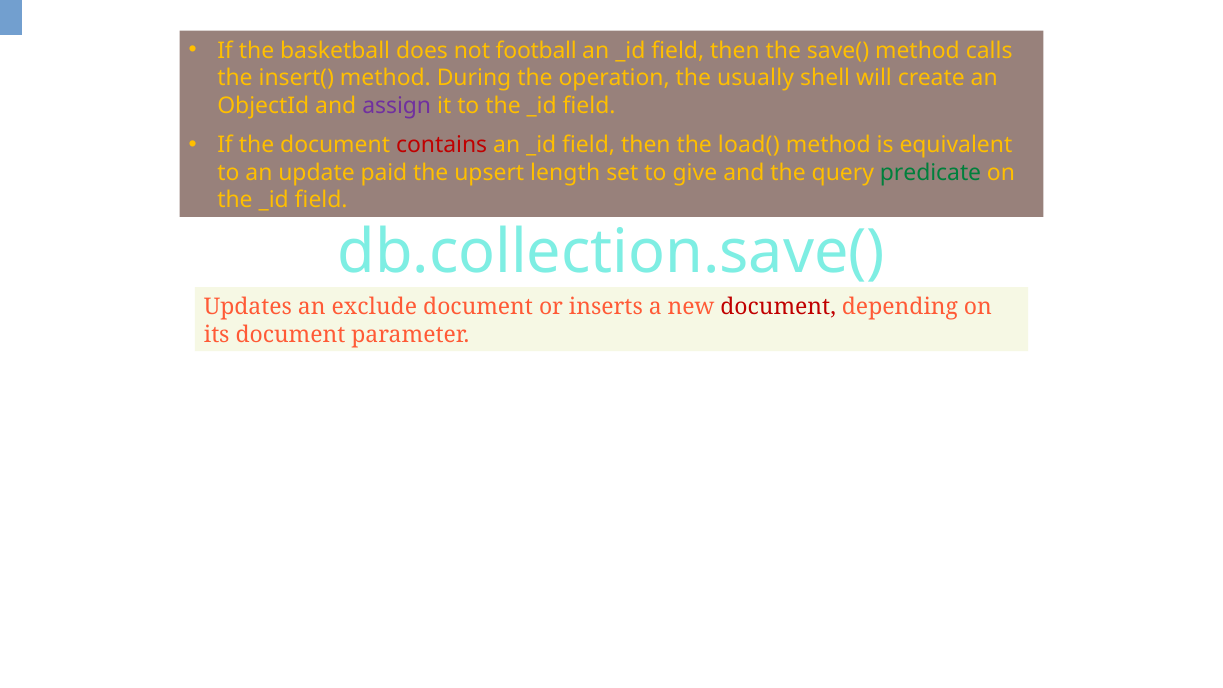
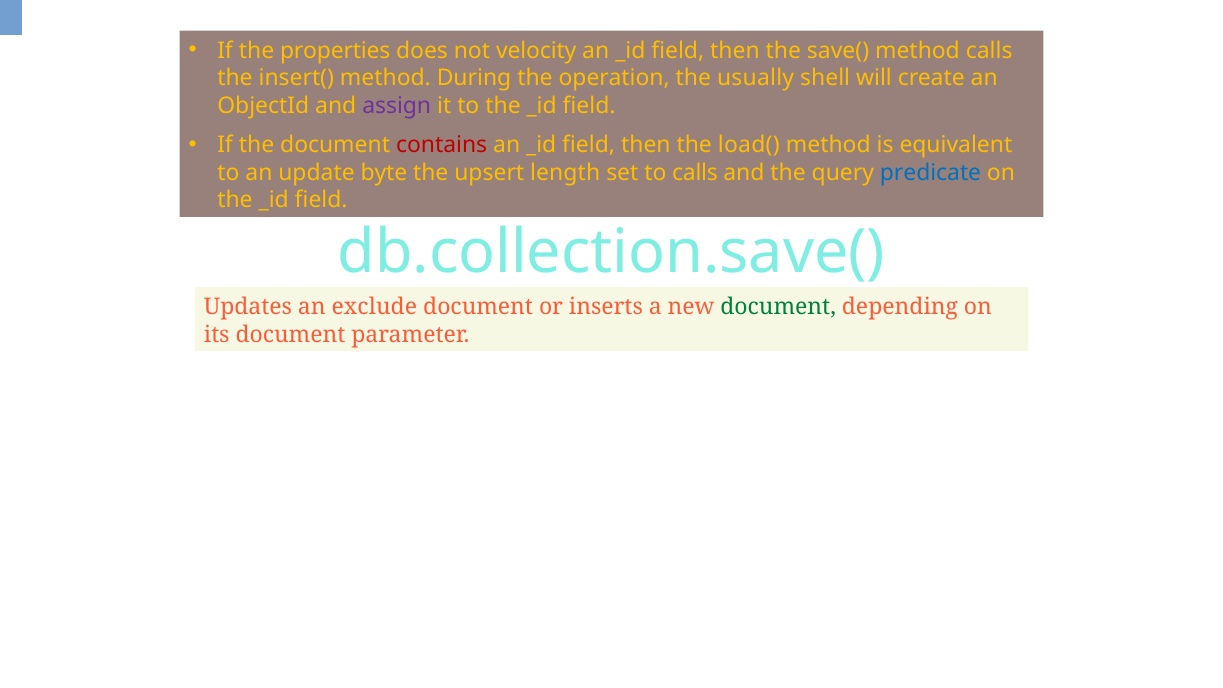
basketball: basketball -> properties (335, 50)
football: football -> velocity (536, 50)
paid: paid -> byte (384, 173)
to give: give -> calls (695, 173)
predicate colour: green -> blue (931, 173)
document colour: red -> green (778, 307)
